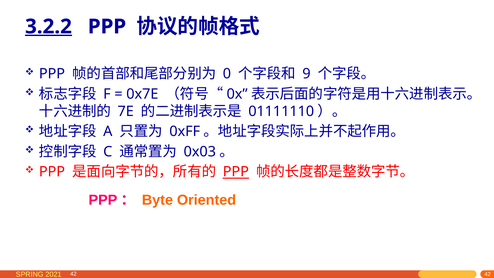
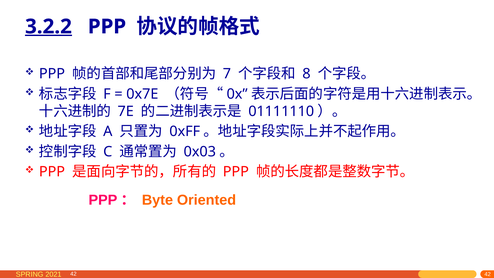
0: 0 -> 7 (227, 74)
9: 9 -> 8 (307, 74)
PPP underline: present -> none (236, 172)
